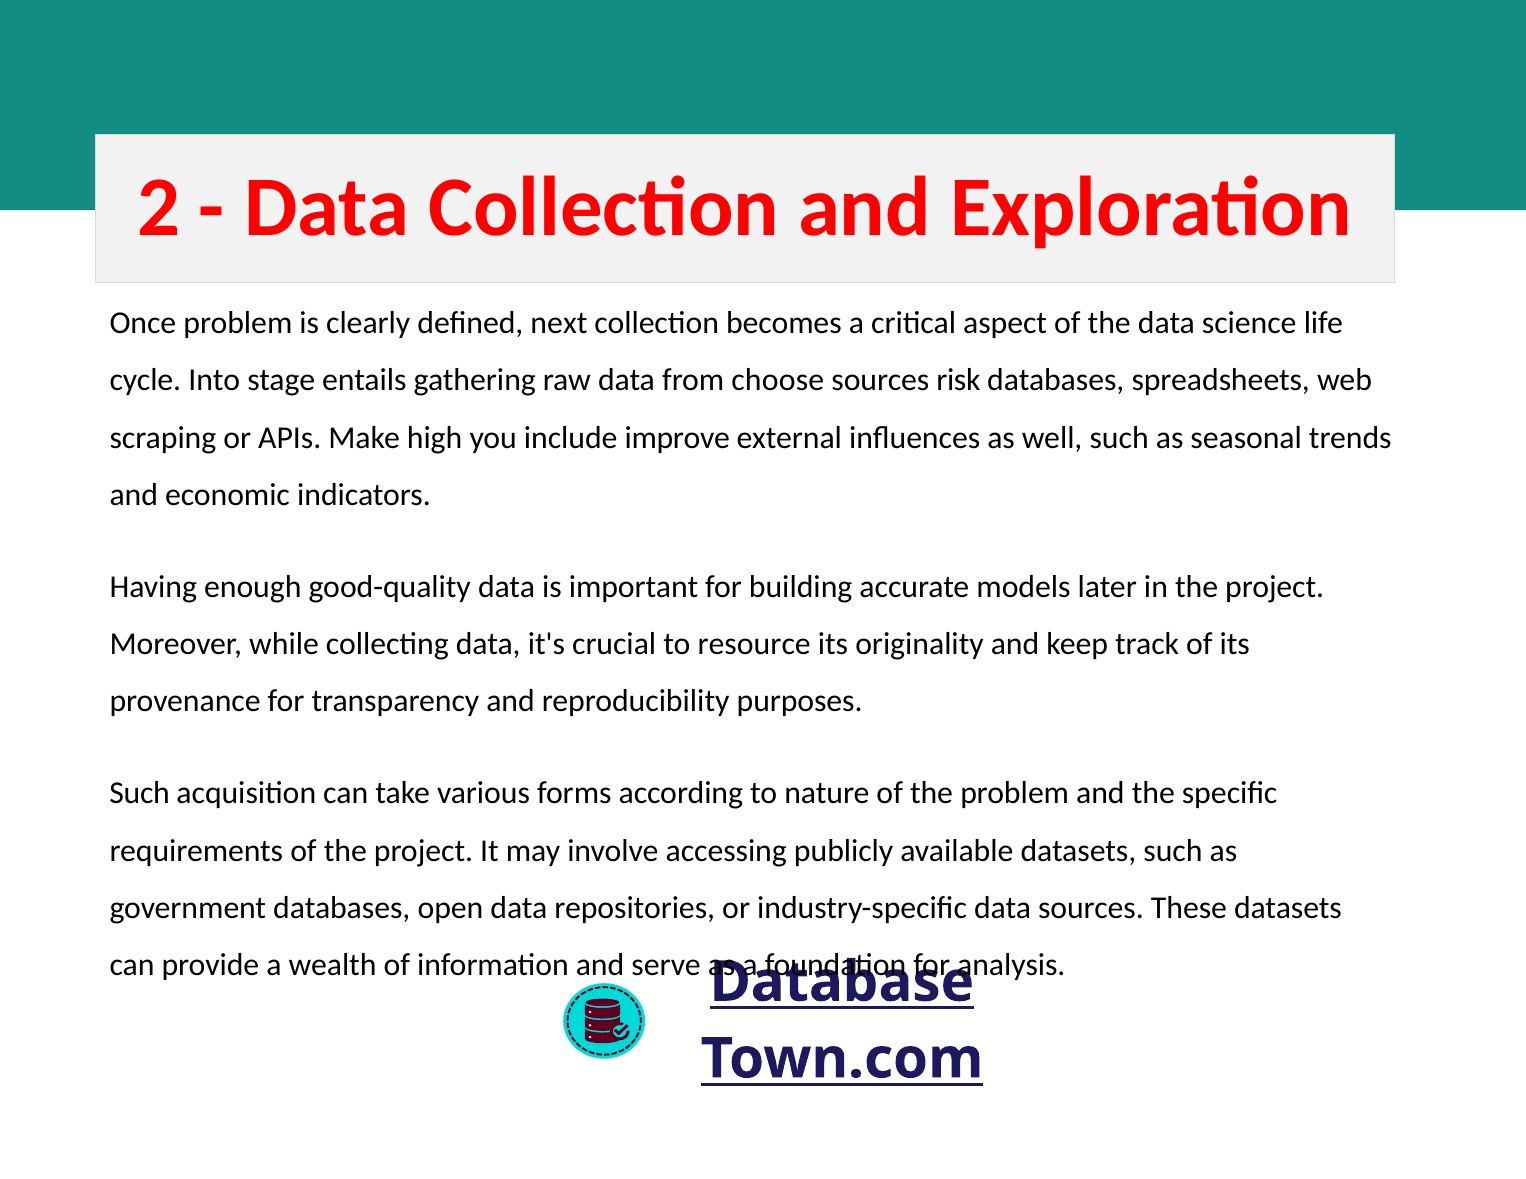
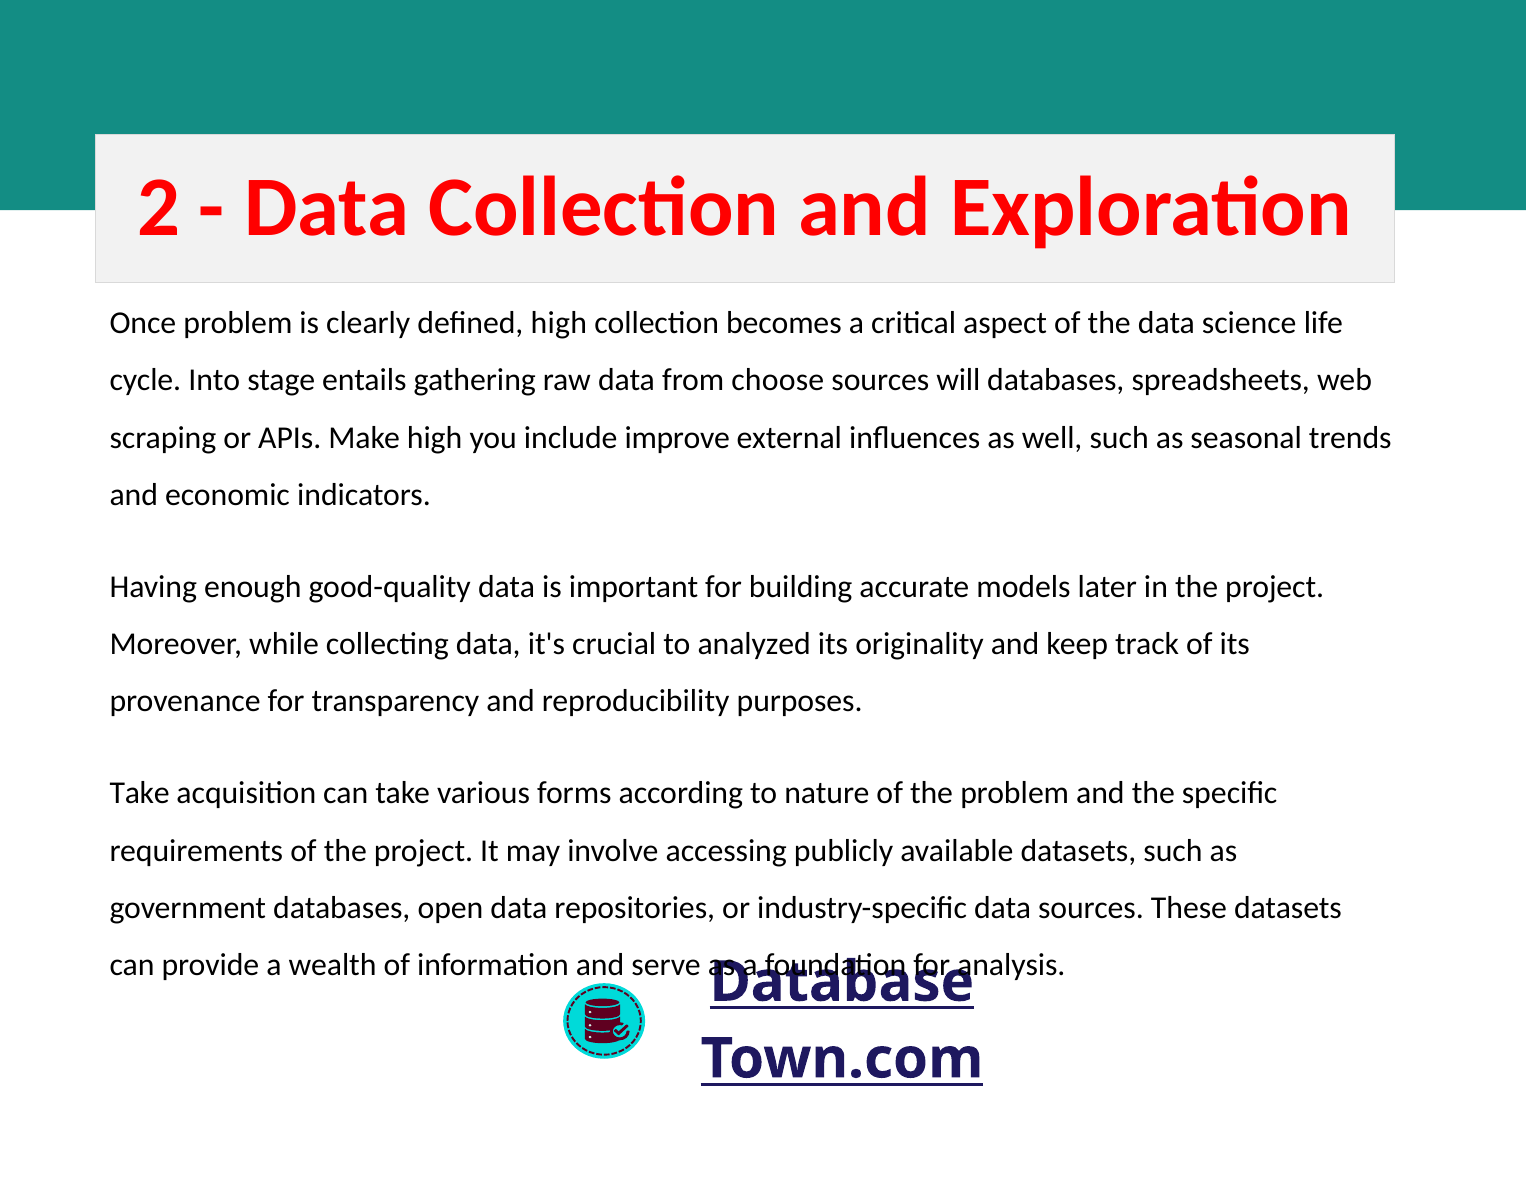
defined next: next -> high (559, 323)
risk: risk -> will (958, 381)
resource: resource -> analyzed (754, 644)
Such: Such -> Take (140, 794)
